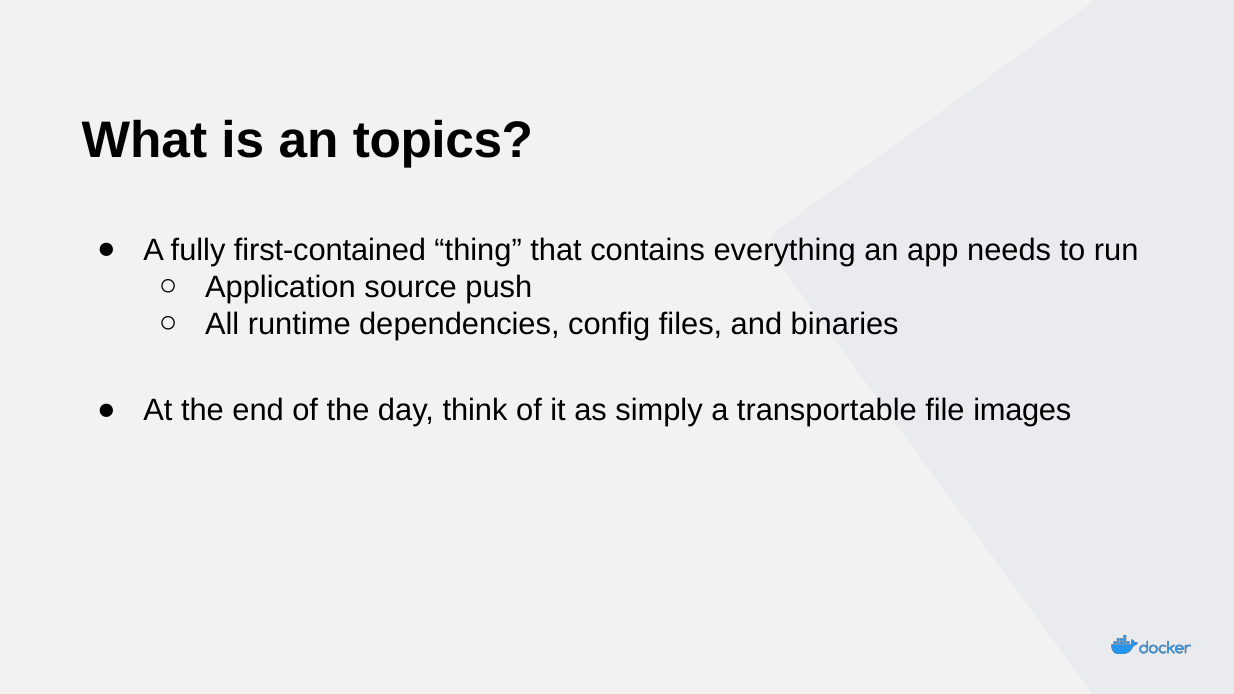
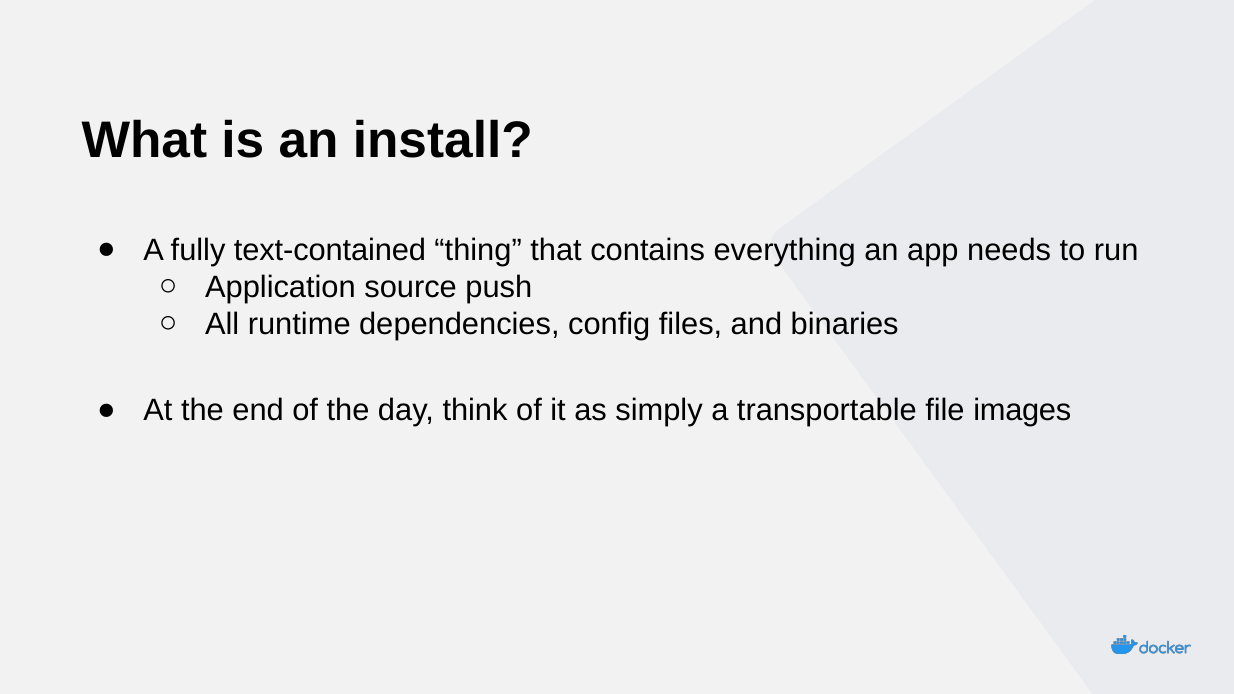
topics: topics -> install (443, 141)
first-contained: first-contained -> text-contained (330, 250)
